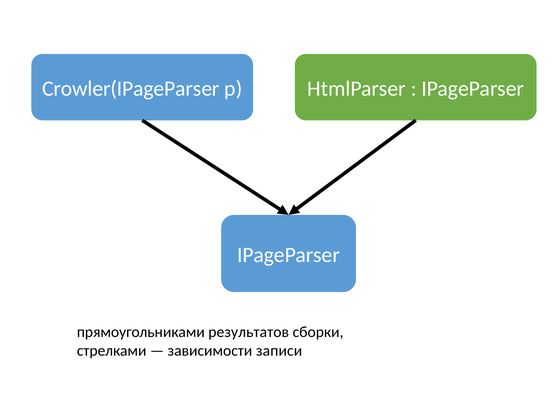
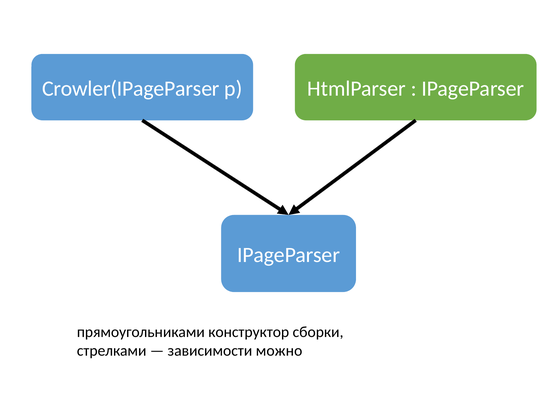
результатов: результатов -> конструктор (249, 332)
записи: записи -> можно (279, 351)
